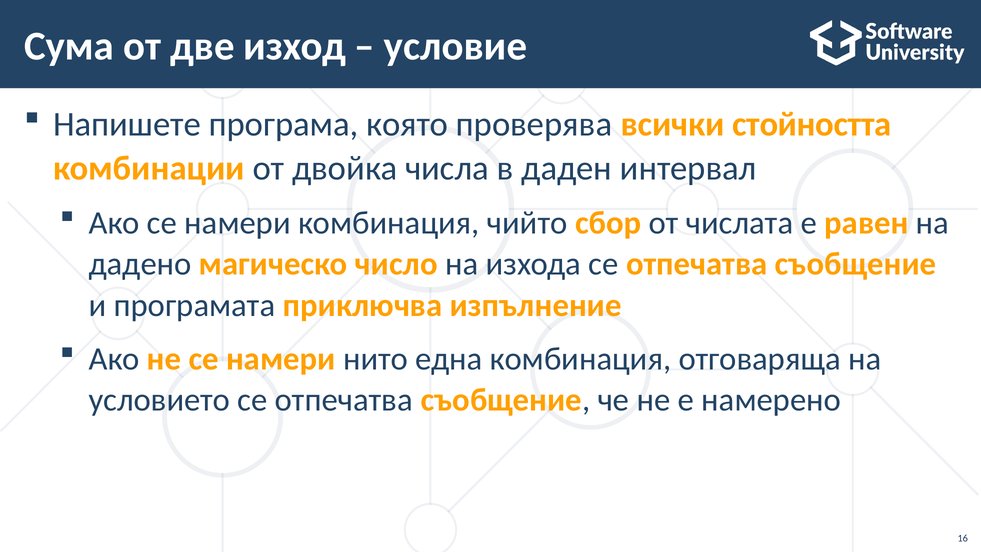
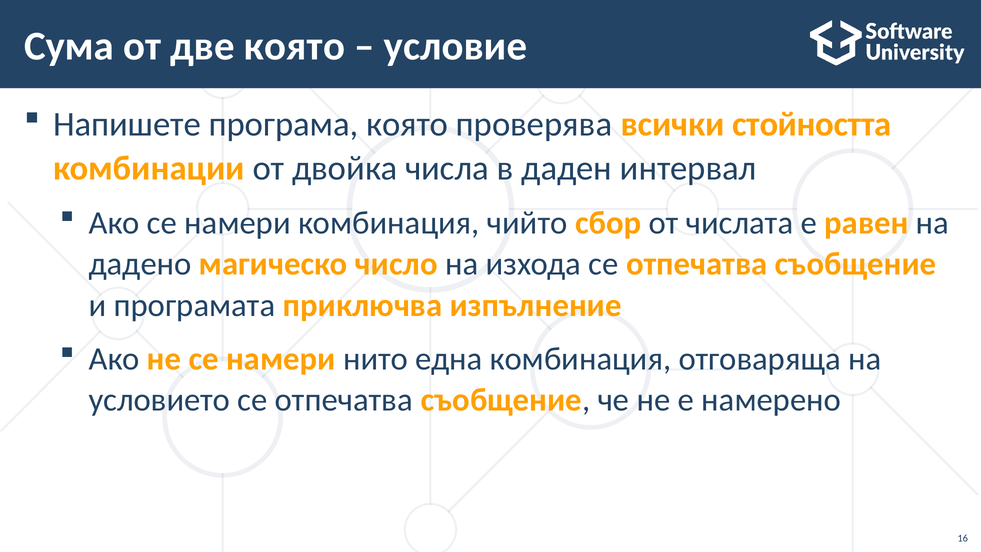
две изход: изход -> която (294, 46)
